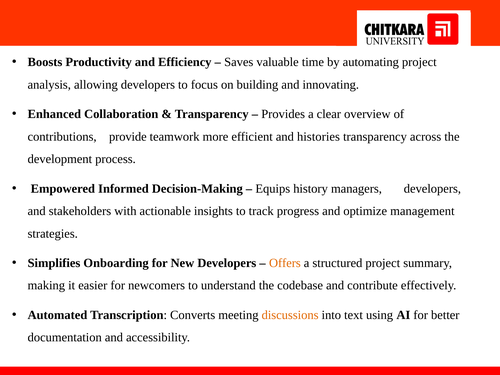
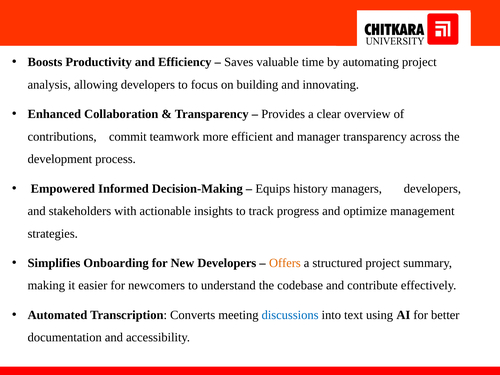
provide: provide -> commit (128, 137)
histories: histories -> manager (319, 137)
discussions colour: orange -> blue (290, 315)
